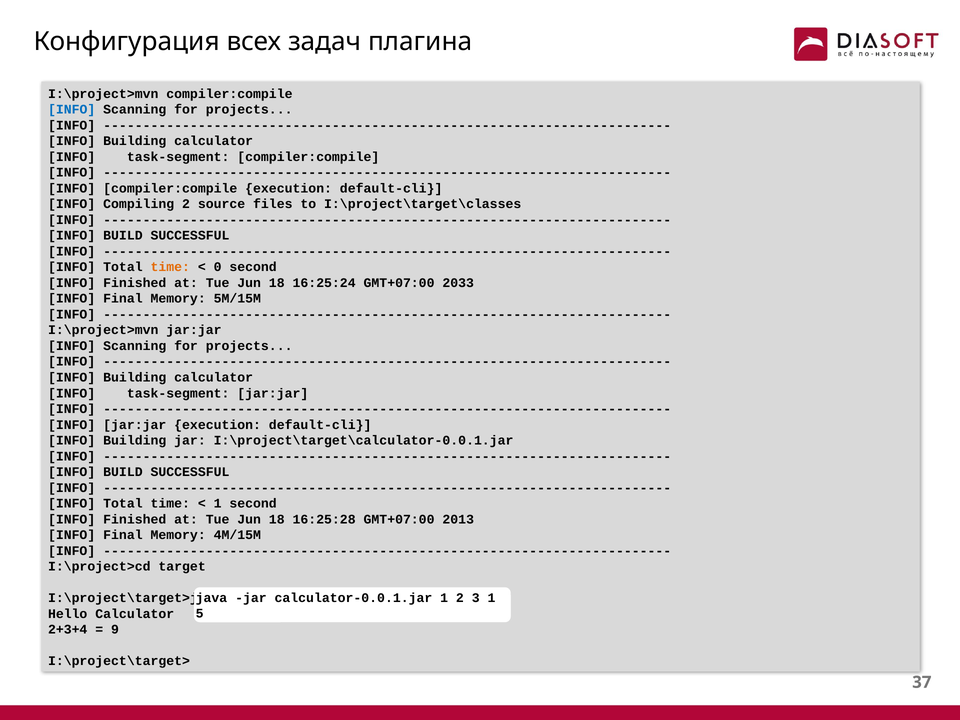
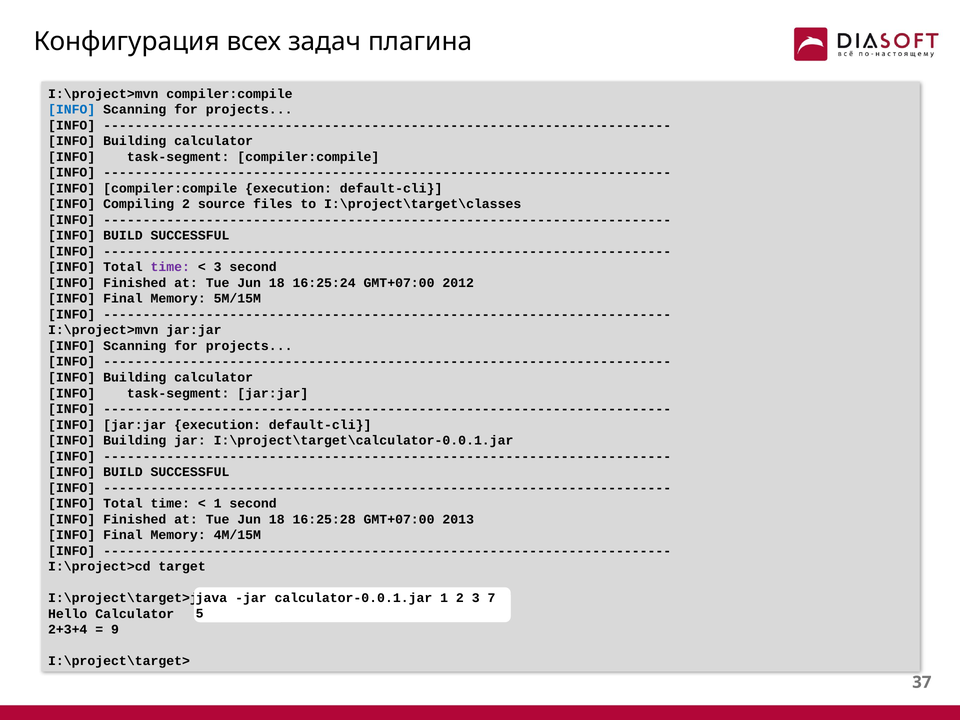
time colour: orange -> purple (170, 267)
0: 0 -> 3 (218, 267)
2033: 2033 -> 2012 (458, 283)
3 1: 1 -> 7 (491, 598)
